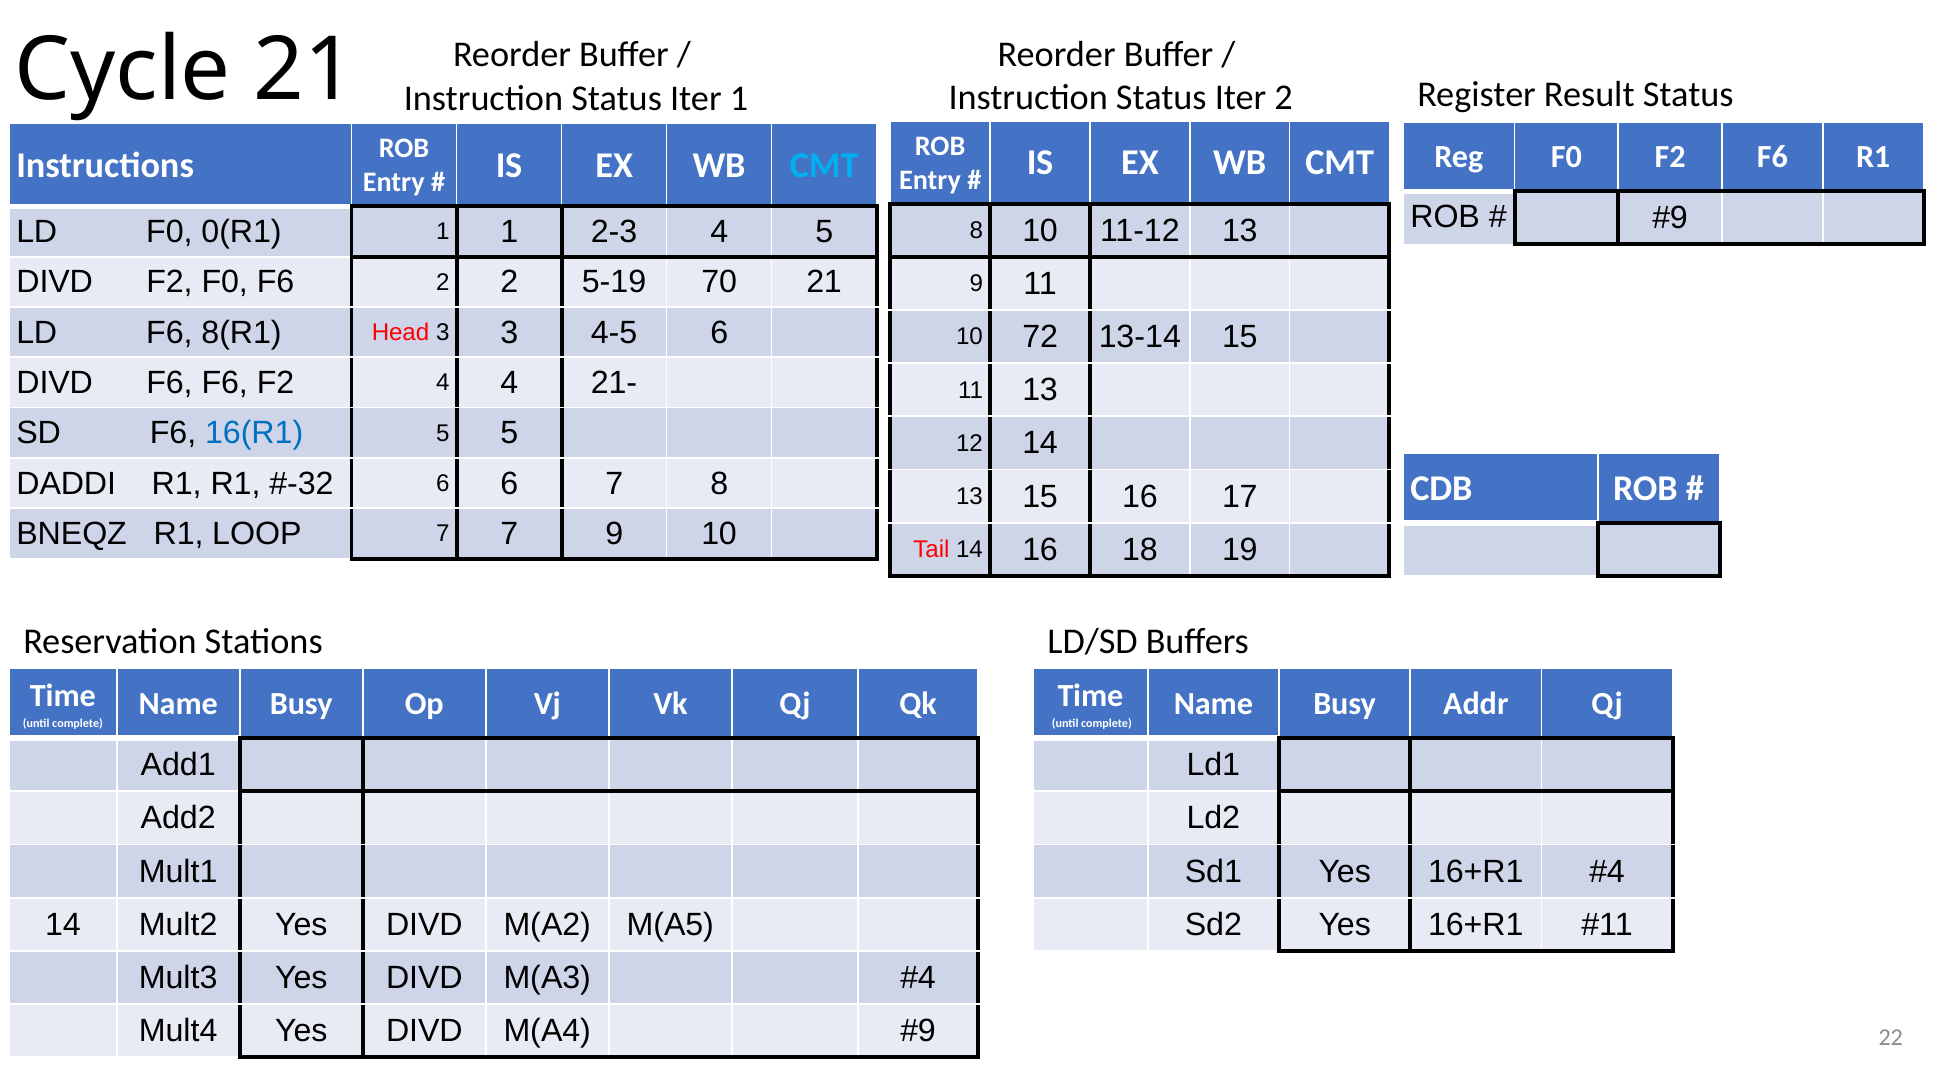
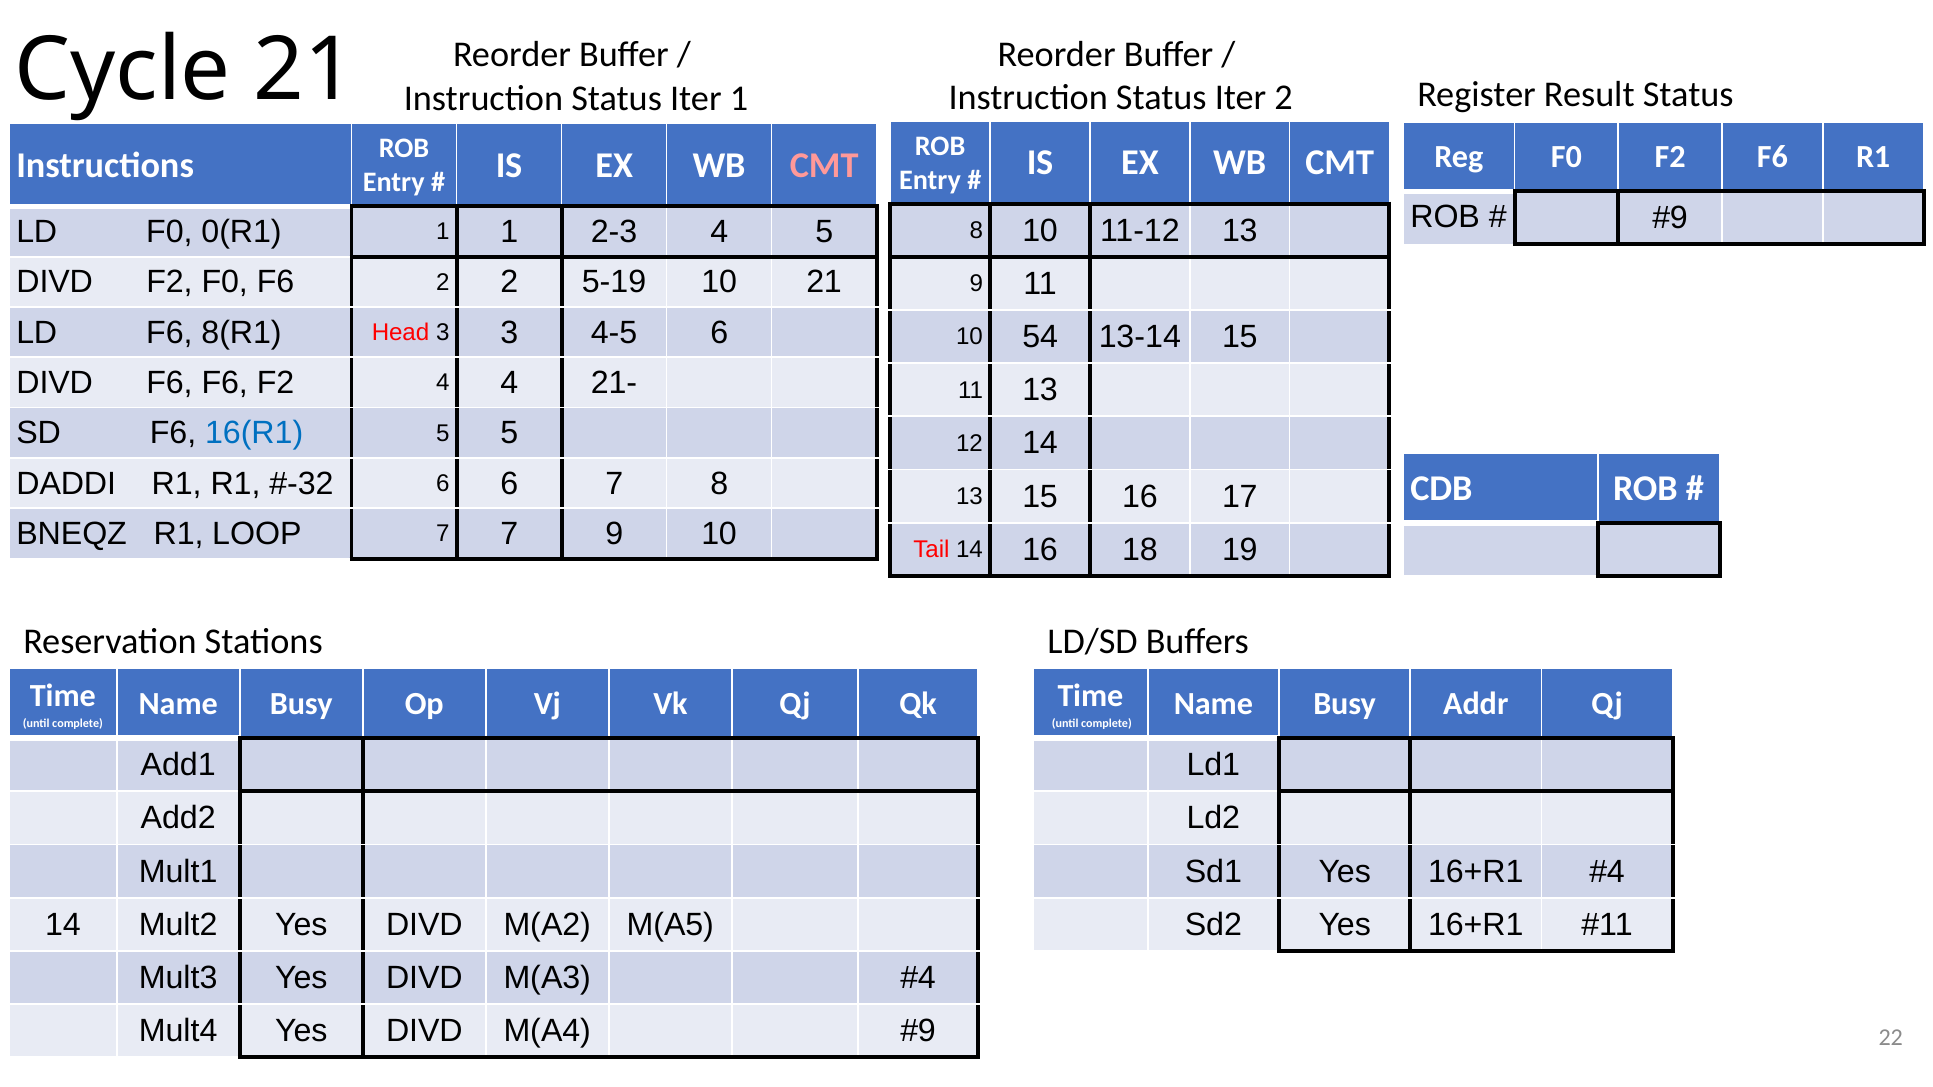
CMT colour: light blue -> pink (824, 165)
5-19 70: 70 -> 10 (719, 282)
72: 72 -> 54 (1040, 337)
